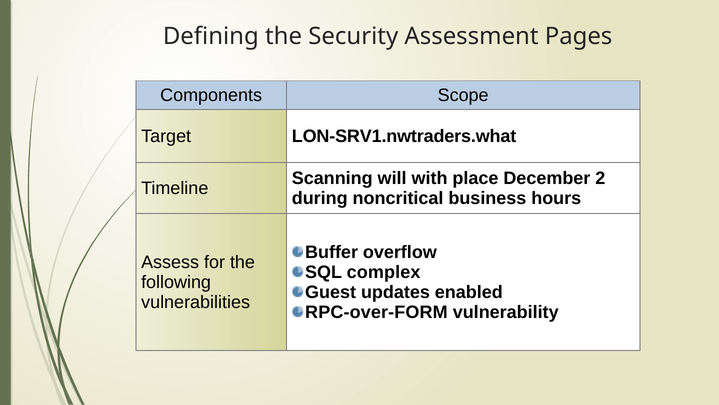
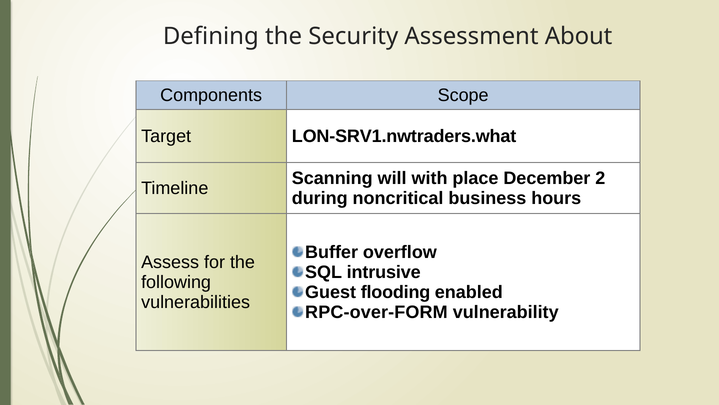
Pages: Pages -> About (579, 36)
complex: complex -> intrusive (384, 272)
updates: updates -> flooding (396, 292)
